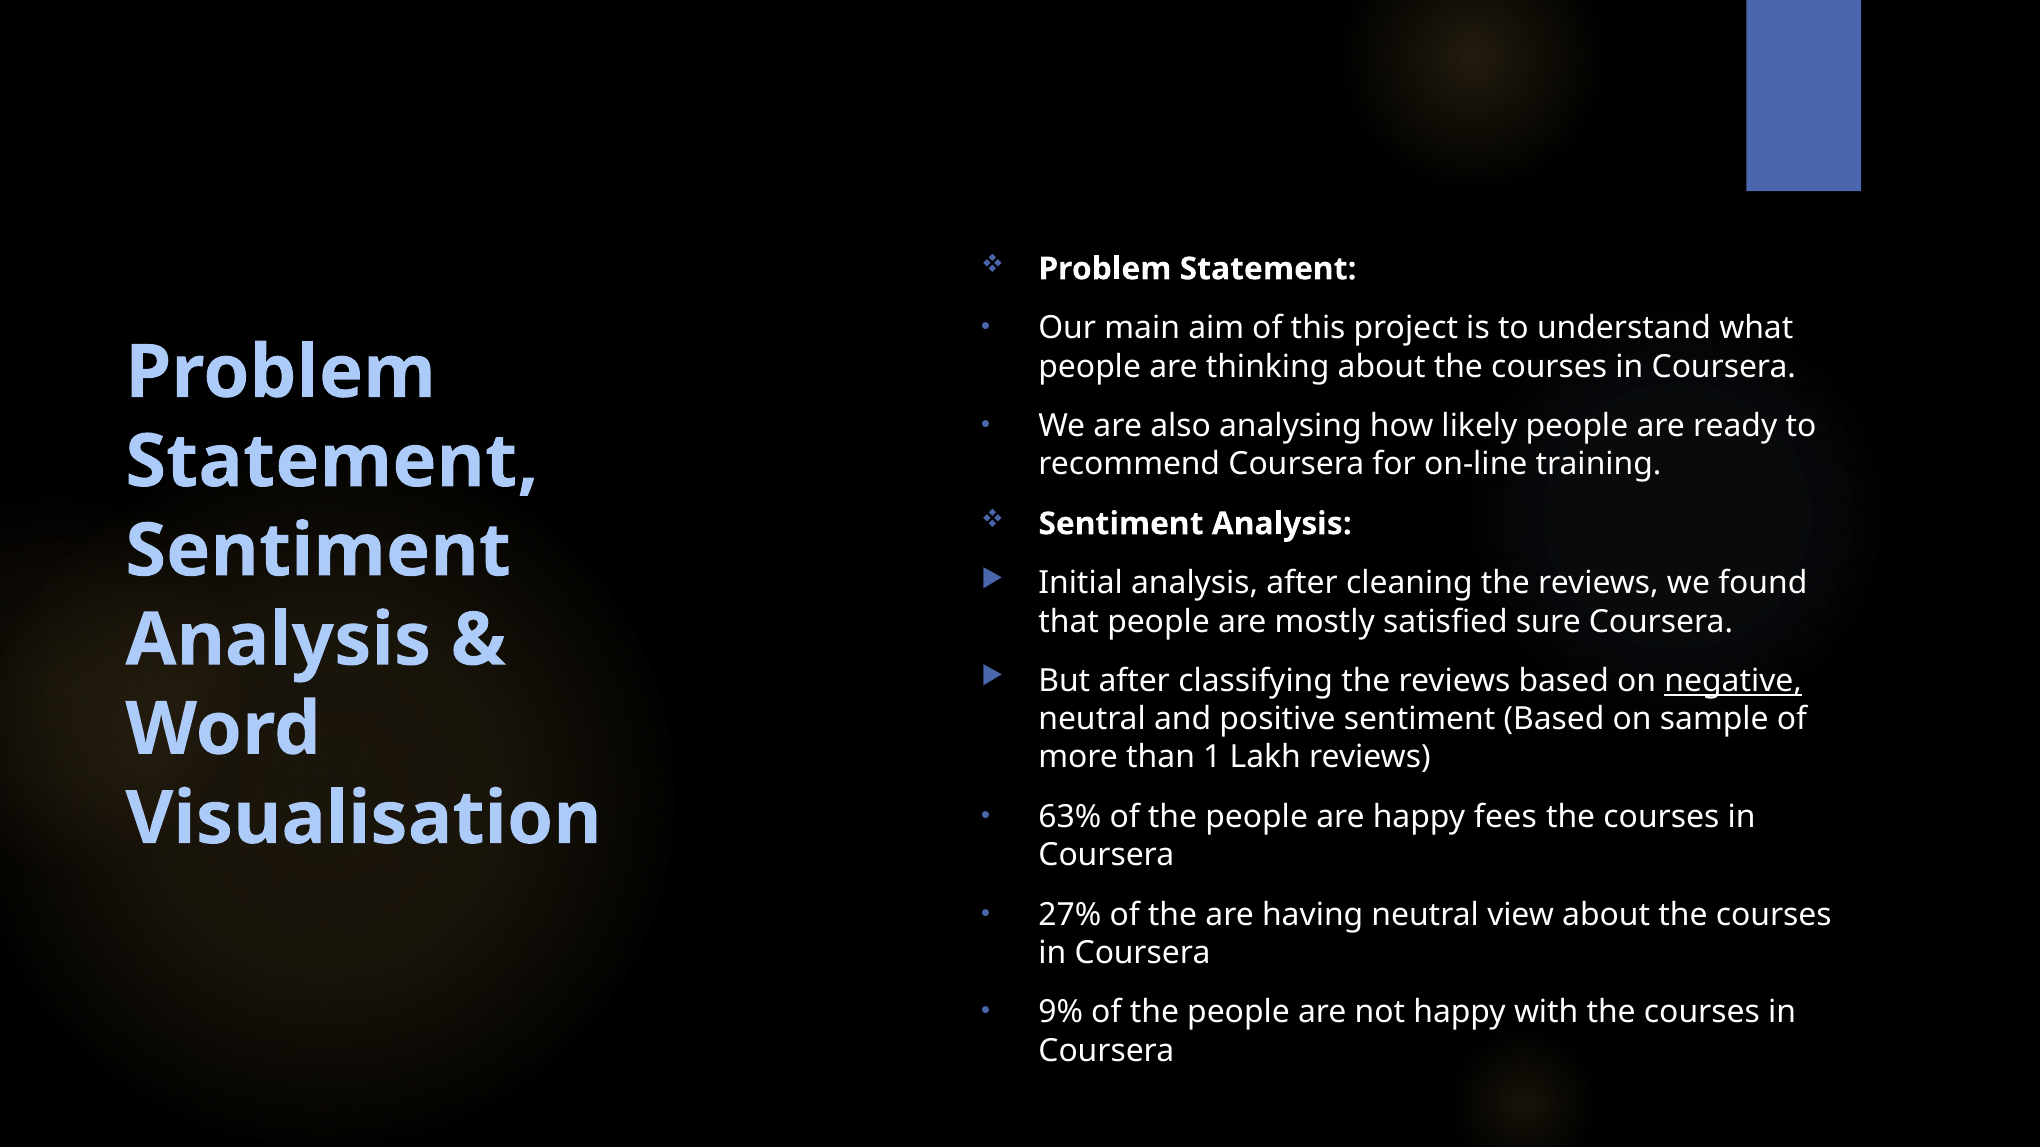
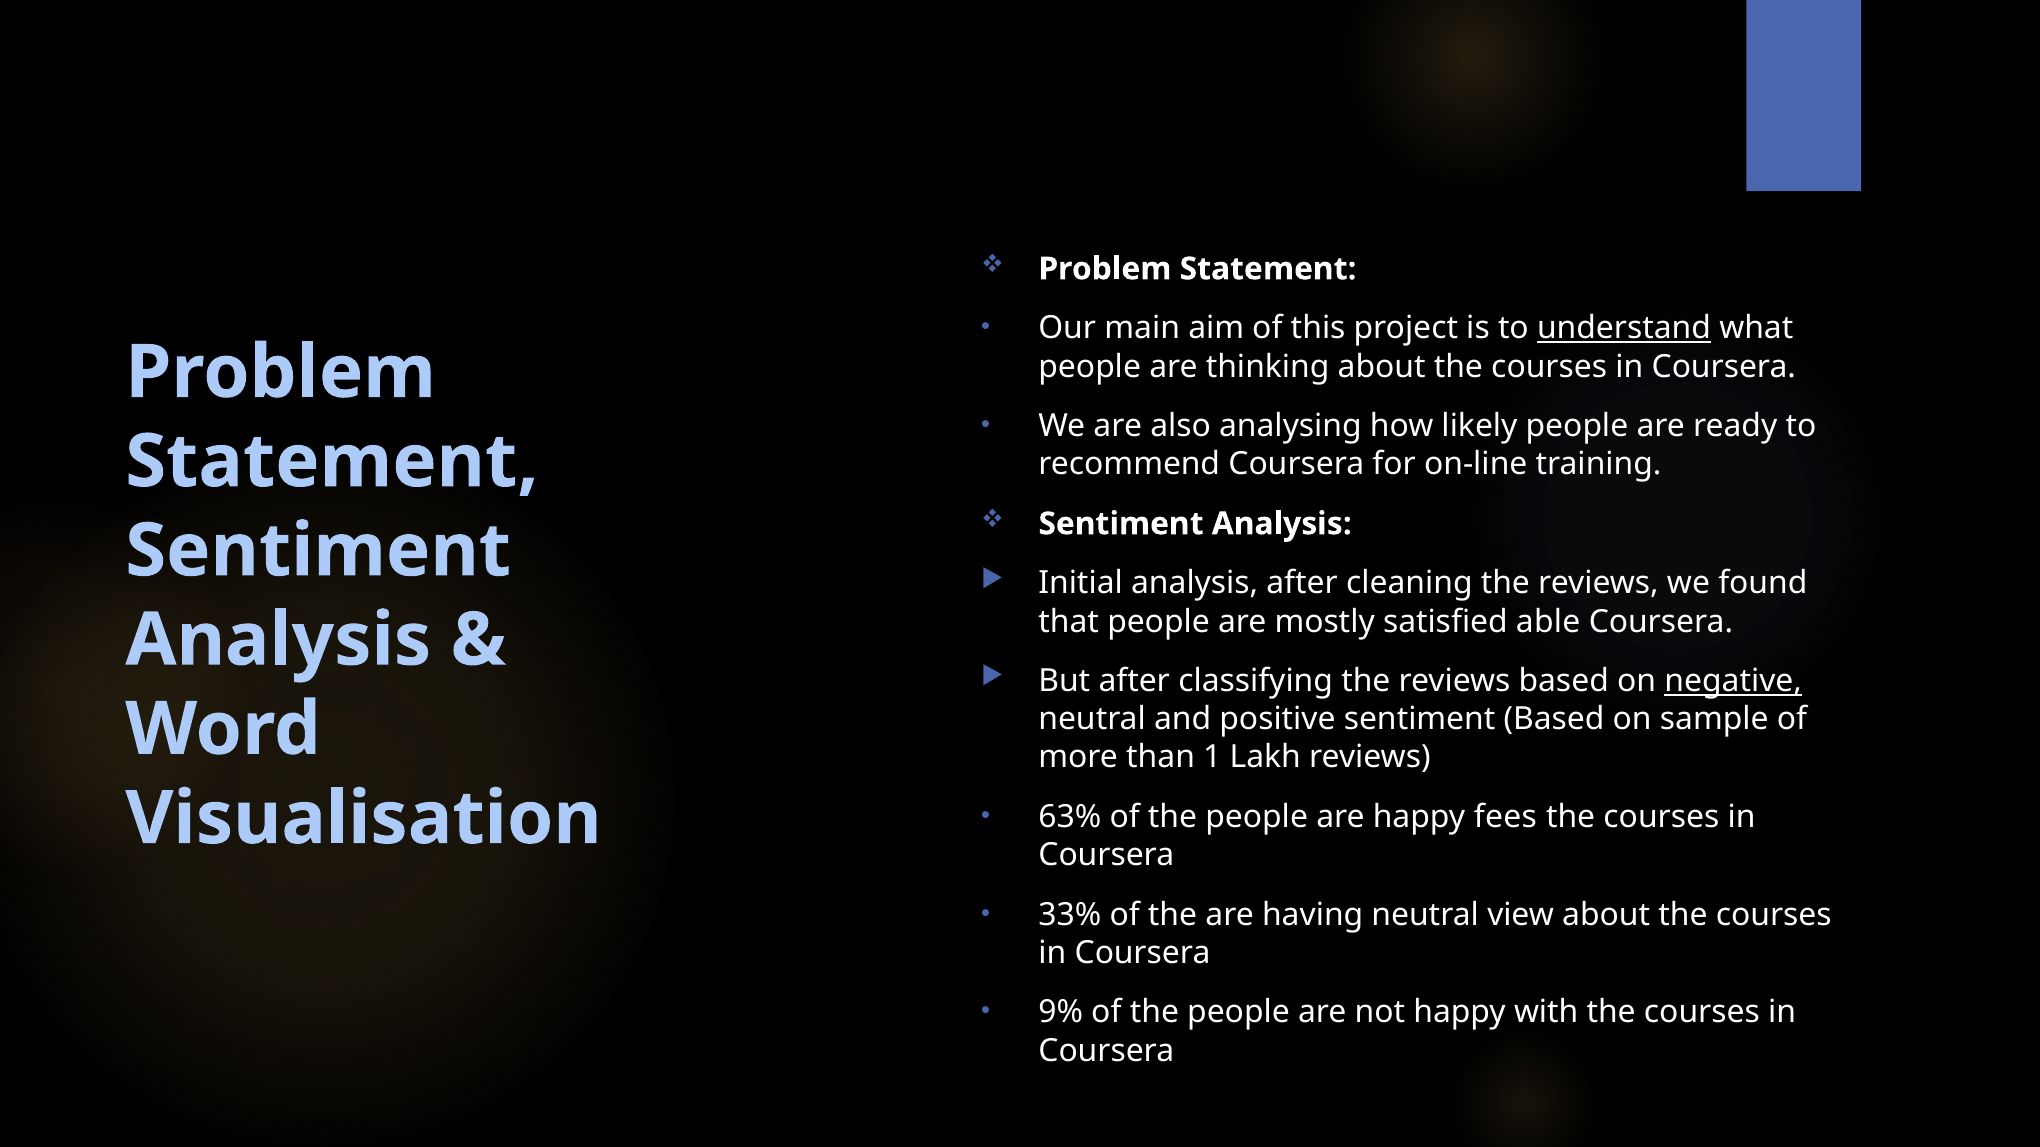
understand underline: none -> present (1624, 328)
sure: sure -> able (1548, 622)
27%: 27% -> 33% (1070, 915)
